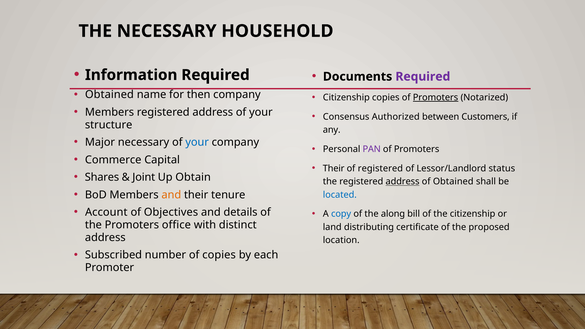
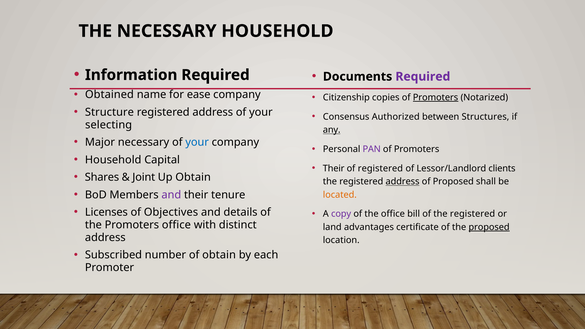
then: then -> ease (199, 95)
Members: Members -> Structure (109, 112)
Customers: Customers -> Structures (485, 117)
structure: structure -> selecting (109, 125)
any underline: none -> present (332, 130)
Commerce: Commerce -> Household (113, 160)
status: status -> clients (502, 168)
of Obtained: Obtained -> Proposed (453, 182)
and colour: orange -> purple (171, 195)
located colour: blue -> orange (340, 195)
Account: Account -> Licenses (106, 212)
copy colour: blue -> purple (341, 214)
the along: along -> office (393, 214)
of the citizenship: citizenship -> registered (473, 214)
distributing: distributing -> advantages (369, 227)
proposed underline: none -> present (489, 227)
of copies: copies -> obtain (219, 255)
